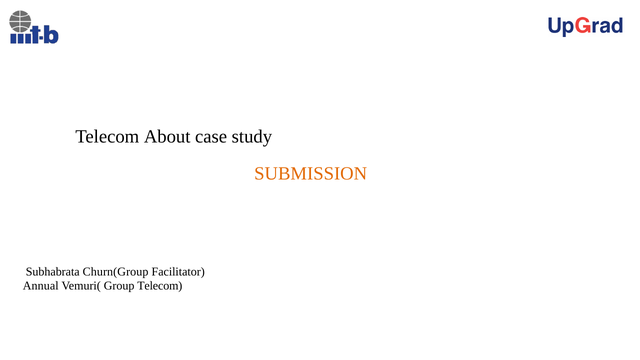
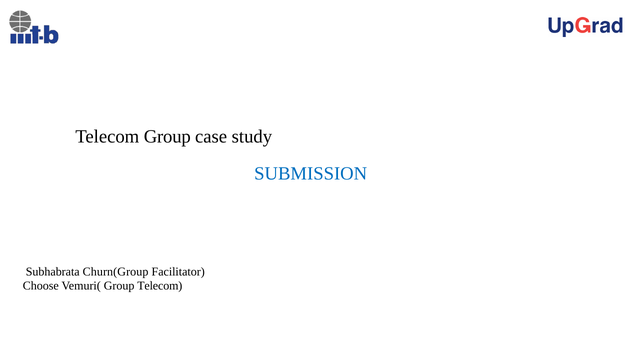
Telecom About: About -> Group (167, 137)
SUBMISSION colour: orange -> blue (311, 173)
Annual: Annual -> Choose (41, 286)
